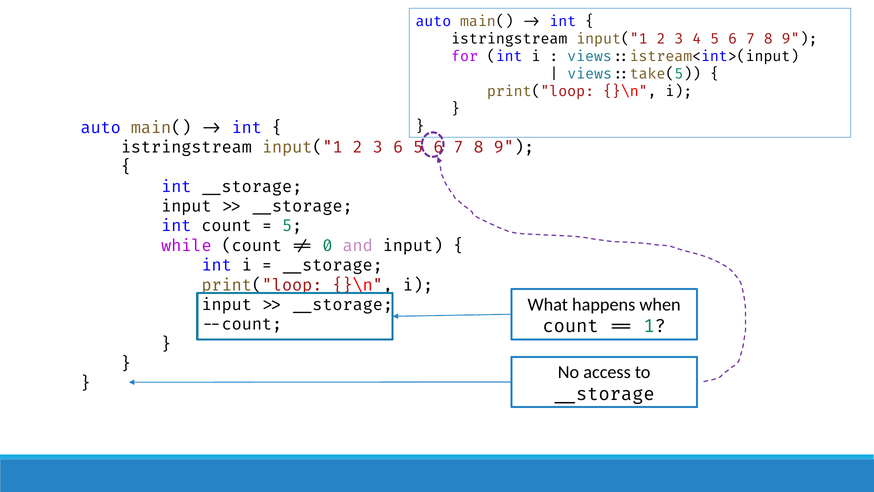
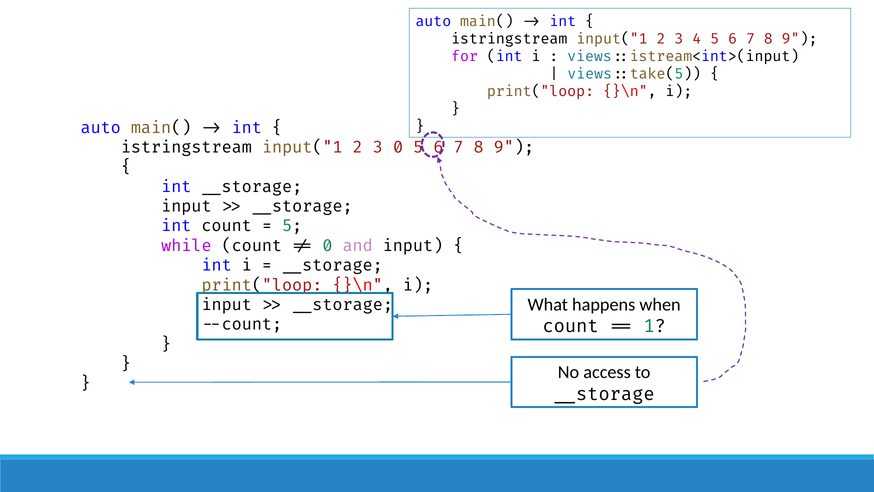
3 6: 6 -> 0 (398, 147)
